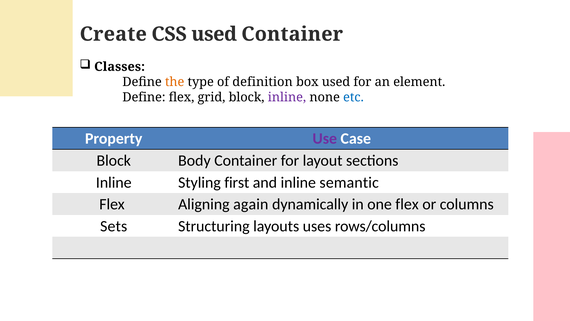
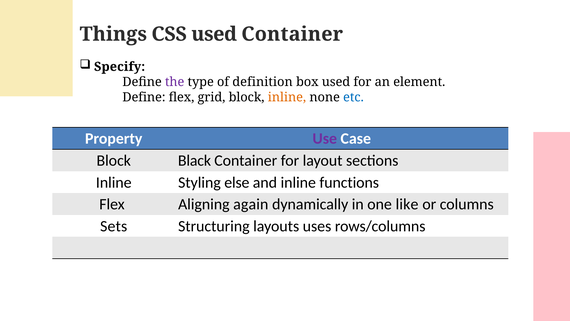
Create: Create -> Things (113, 34)
Classes: Classes -> Specify (120, 67)
the colour: orange -> purple (175, 82)
inline colour: purple -> orange (287, 97)
Body: Body -> Black (195, 160)
first: first -> else (237, 182)
semantic: semantic -> functions (349, 182)
one flex: flex -> like (407, 204)
